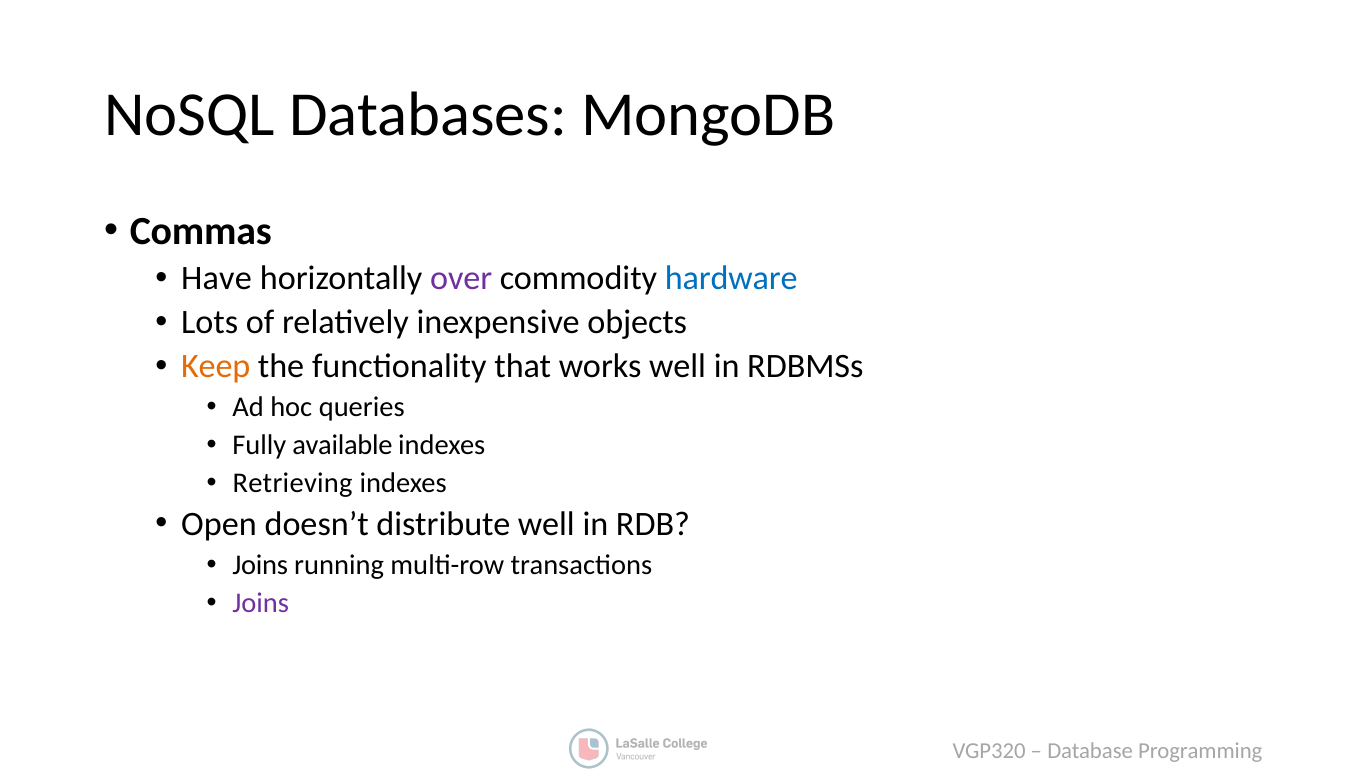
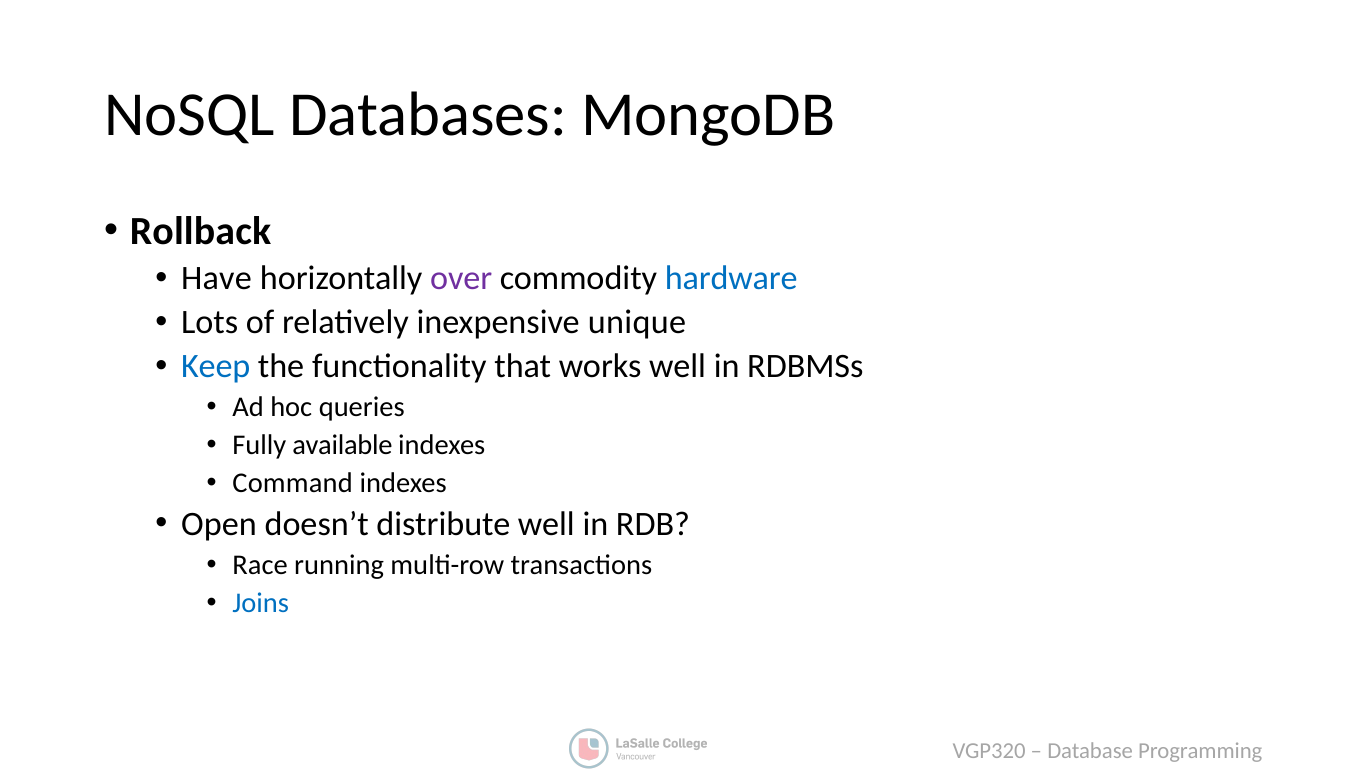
Commas: Commas -> Rollback (201, 231)
objects: objects -> unique (637, 322)
Keep colour: orange -> blue (216, 366)
Retrieving: Retrieving -> Command (293, 483)
Joins: Joins -> Race (260, 565)
Joins colour: purple -> blue (261, 603)
